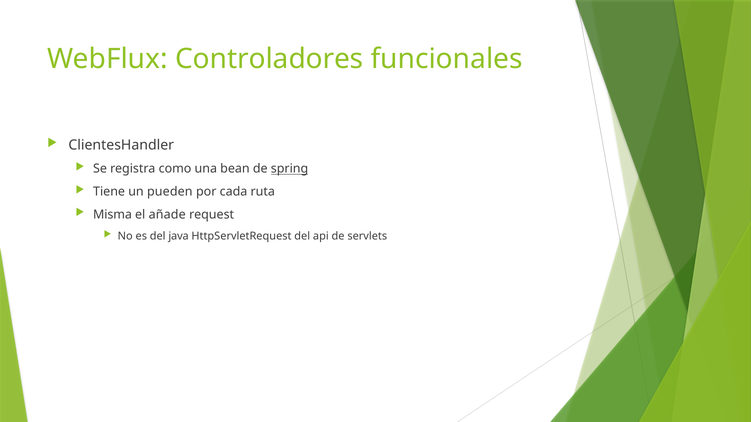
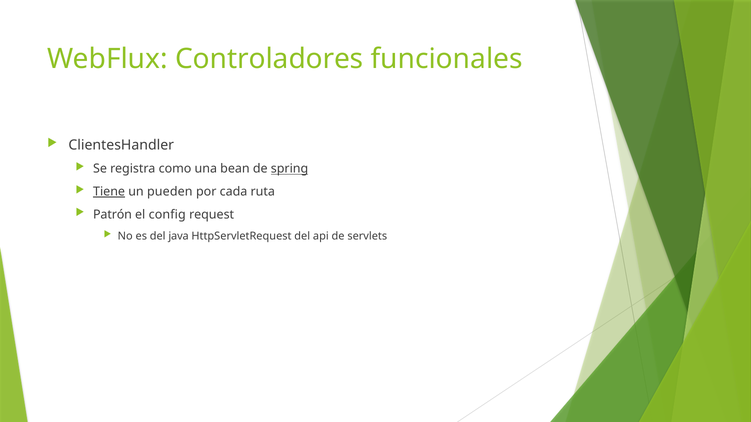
Tiene underline: none -> present (109, 192)
Misma: Misma -> Patrón (113, 215)
añade: añade -> config (167, 215)
